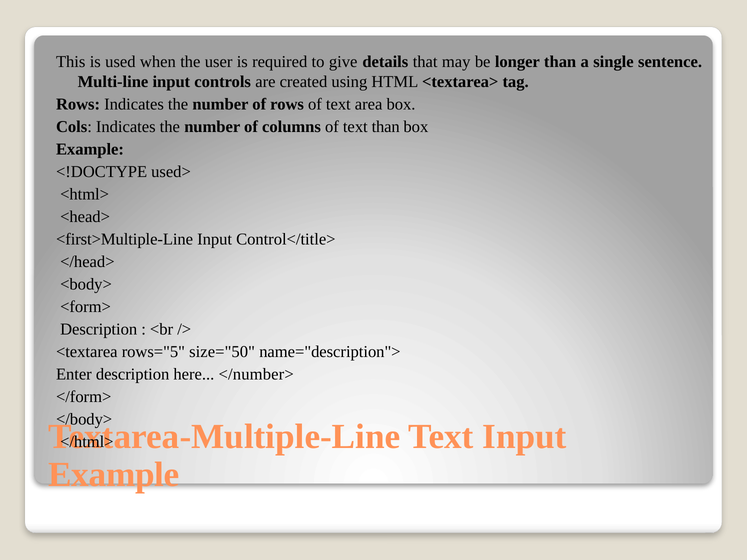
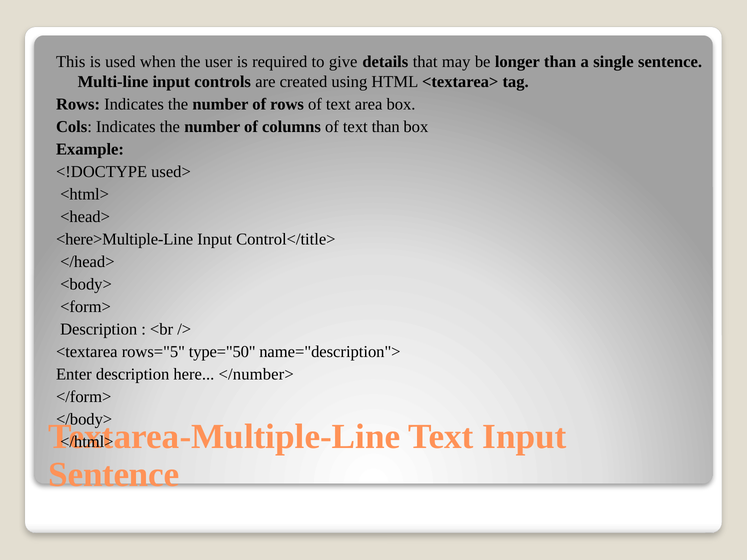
<first>Multiple-Line: <first>Multiple-Line -> <here>Multiple-Line (125, 239)
size="50: size="50 -> type="50 (222, 352)
Example: Example -> Sentence (114, 475)
